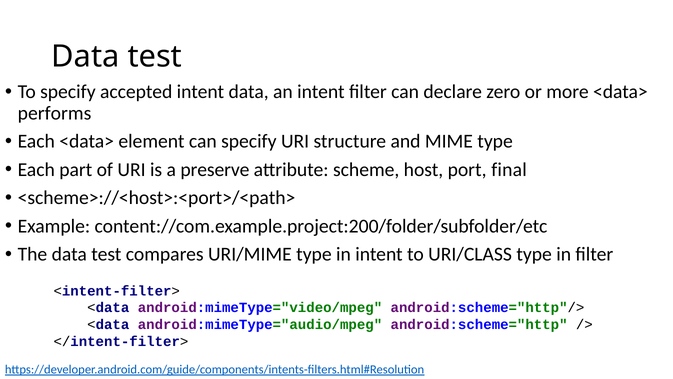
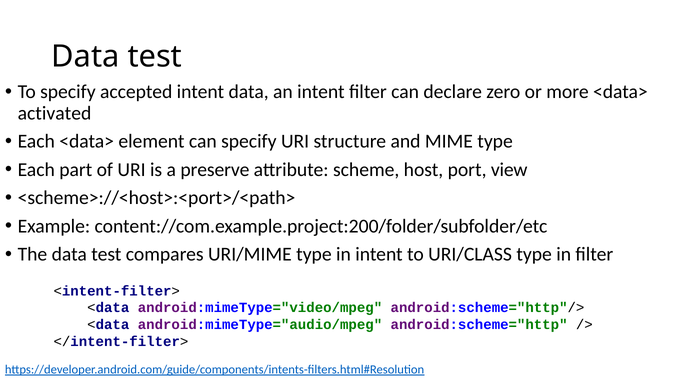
performs: performs -> activated (55, 113)
final: final -> view (509, 169)
